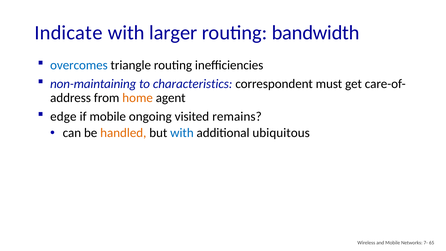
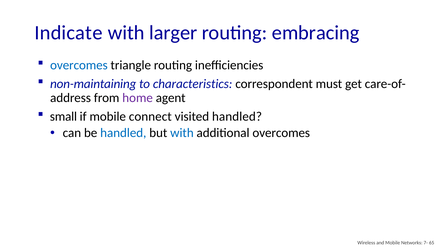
bandwidth: bandwidth -> embracing (316, 33)
home colour: orange -> purple (138, 98)
edge: edge -> small (63, 116)
ongoing: ongoing -> connect (150, 116)
visited remains: remains -> handled (237, 116)
handled colour: orange -> blue (123, 133)
additional ubiquitous: ubiquitous -> overcomes (281, 133)
